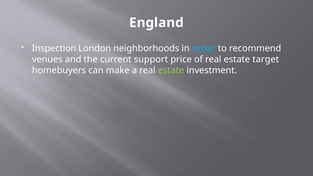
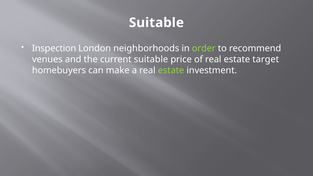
England: England -> Suitable (156, 23)
order colour: light blue -> light green (204, 48)
current support: support -> suitable (151, 59)
